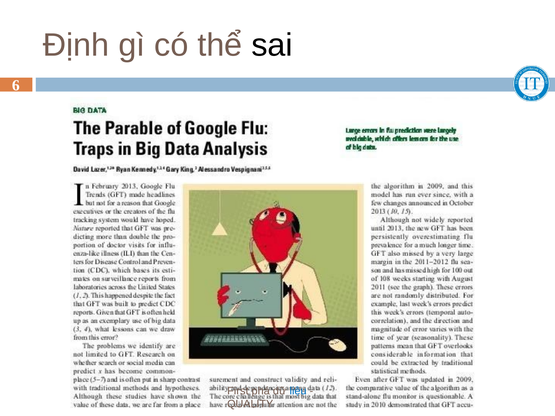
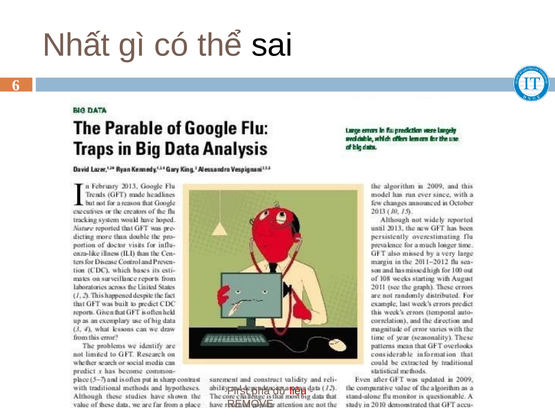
Định: Định -> Nhất (76, 45)
liệu colour: blue -> red (298, 391)
QUALITY: QUALITY -> REMOVE (250, 404)
